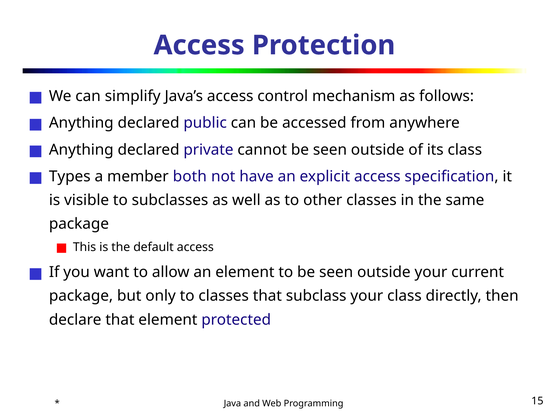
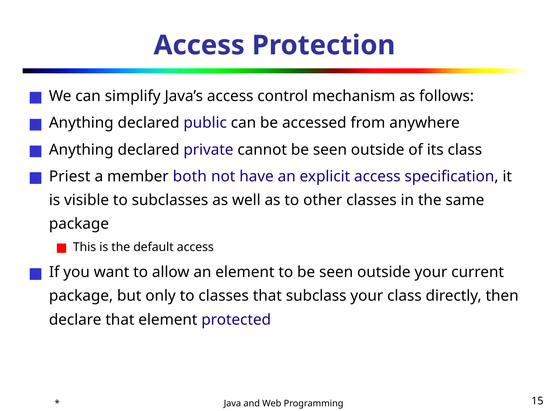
Types: Types -> Priest (70, 177)
